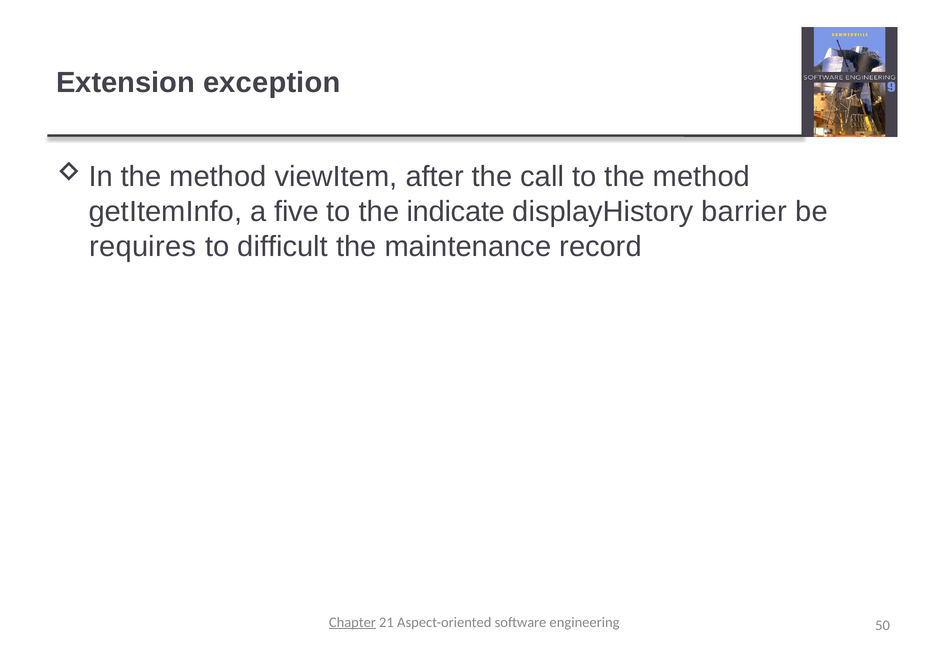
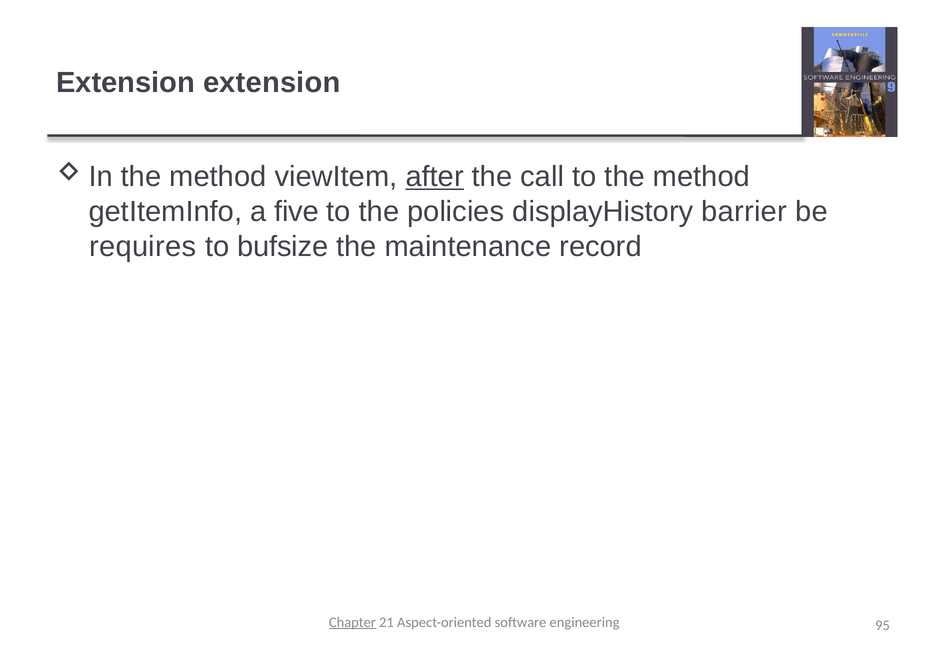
Extension exception: exception -> extension (272, 83)
after underline: none -> present (435, 177)
indicate: indicate -> policies (456, 212)
difficult: difficult -> bufsize (283, 246)
50: 50 -> 95 (883, 625)
